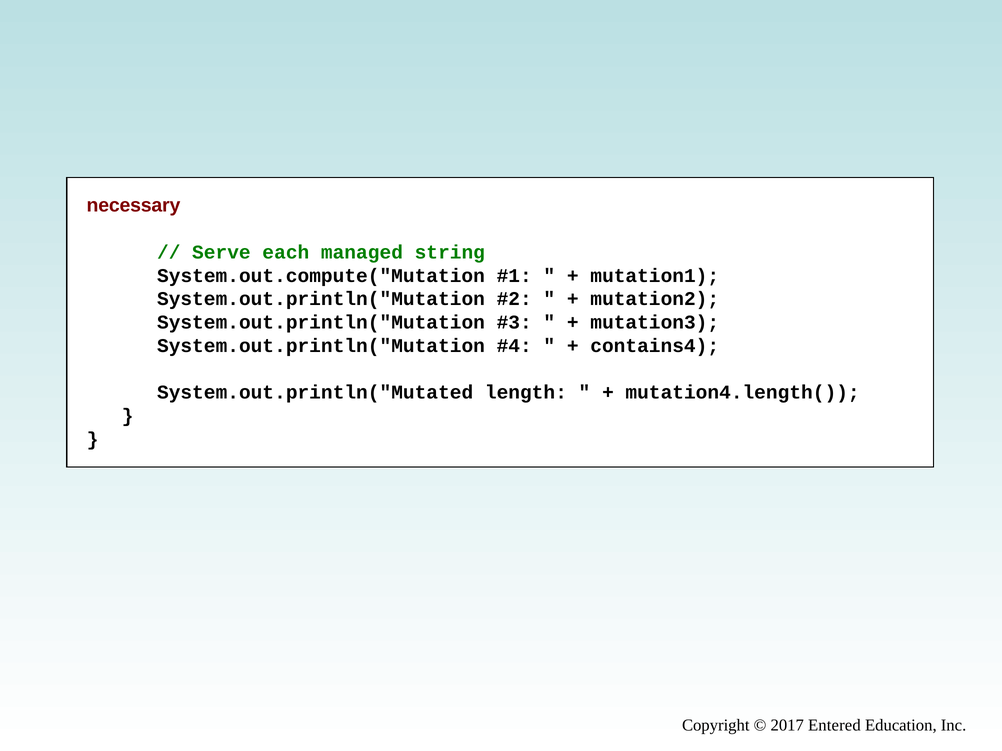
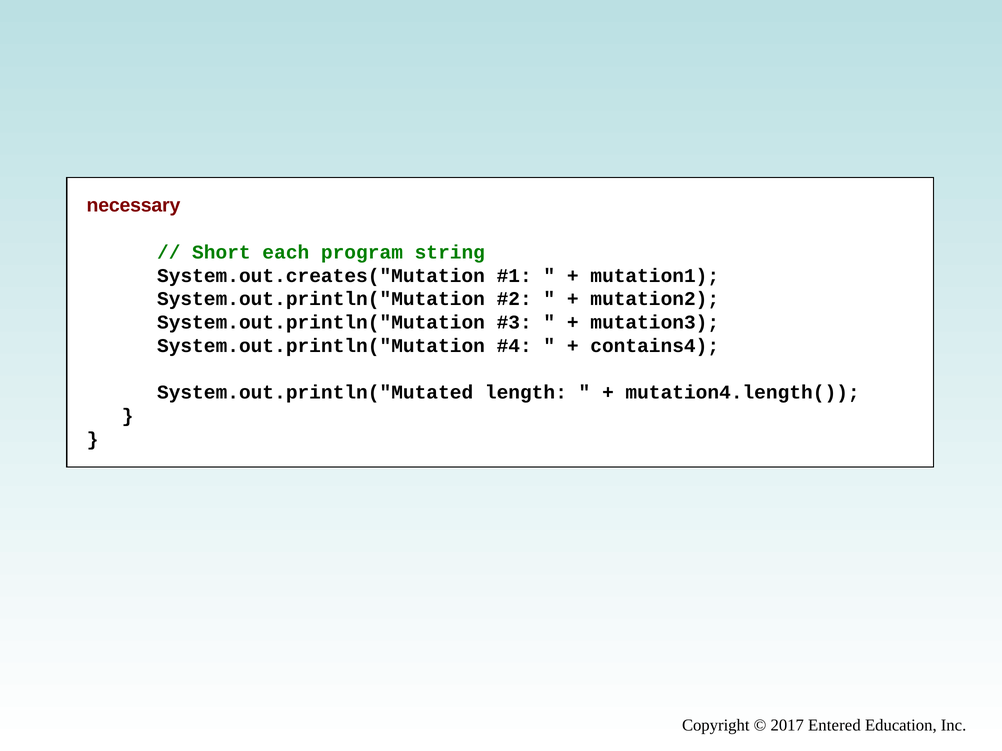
Serve: Serve -> Short (221, 252)
managed: managed -> program (362, 252)
System.out.compute("Mutation: System.out.compute("Mutation -> System.out.creates("Mutation (321, 276)
